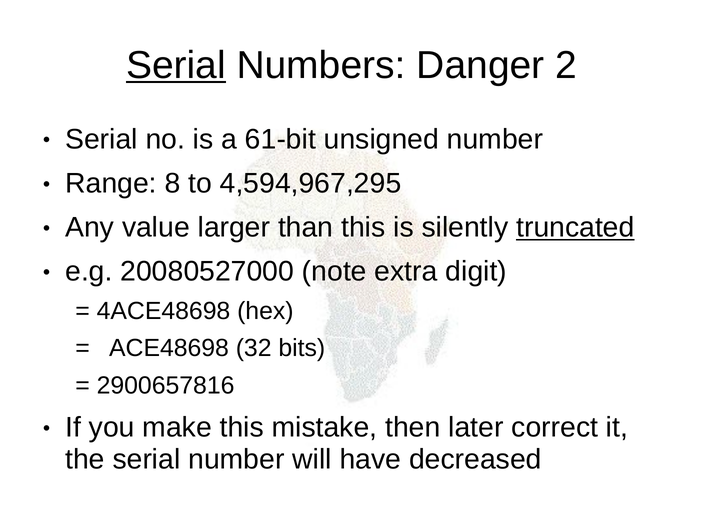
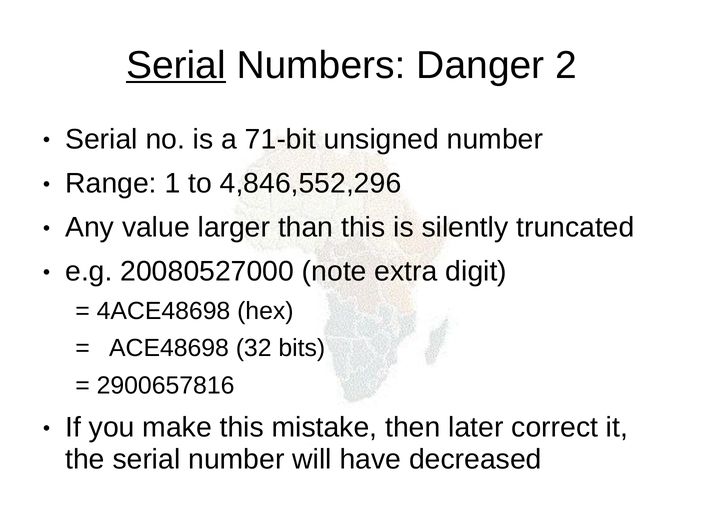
61-bit: 61-bit -> 71-bit (280, 139)
8: 8 -> 1 (173, 184)
4,594,967,295: 4,594,967,295 -> 4,846,552,296 (311, 184)
truncated underline: present -> none (575, 228)
